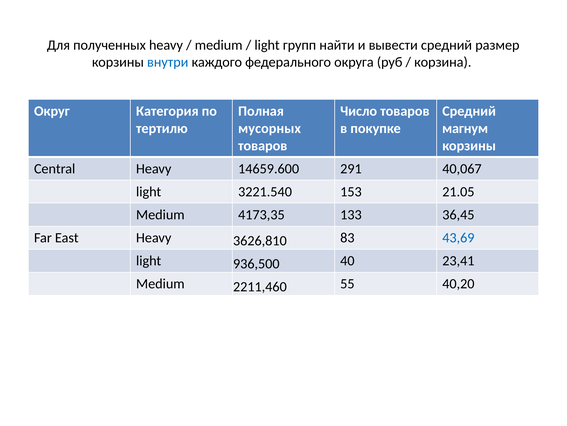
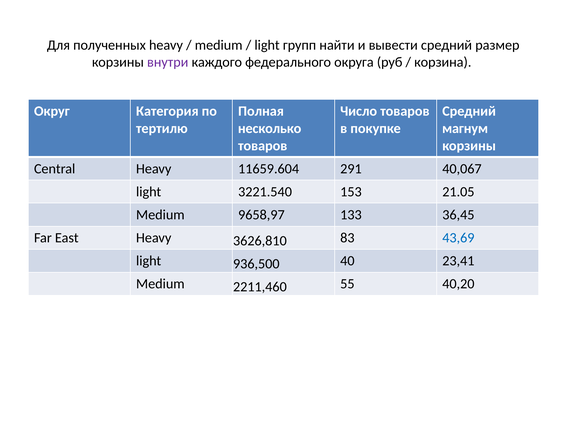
внутри colour: blue -> purple (168, 62)
мусорных: мусорных -> несколько (270, 128)
14659.600: 14659.600 -> 11659.604 (269, 168)
4173,35: 4173,35 -> 9658,97 (261, 214)
